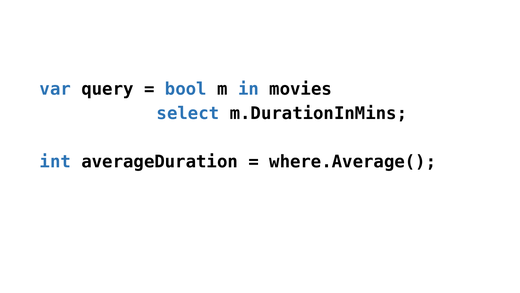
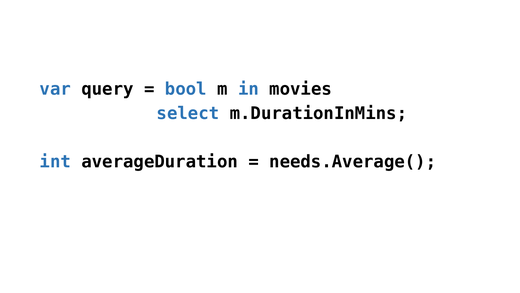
where.Average(: where.Average( -> needs.Average( (353, 162)
